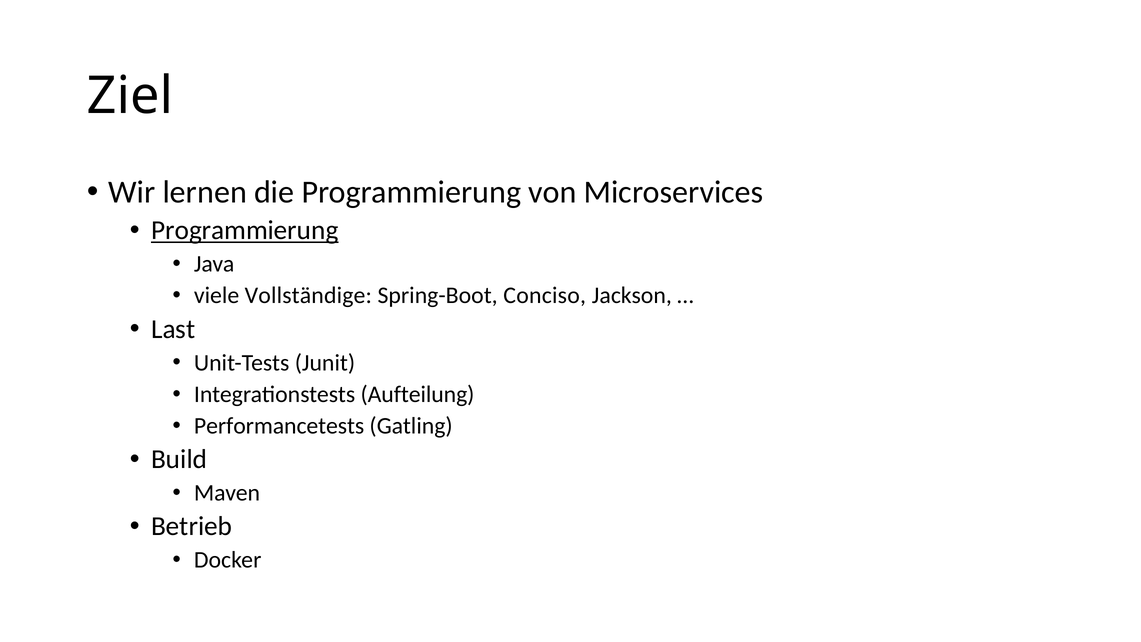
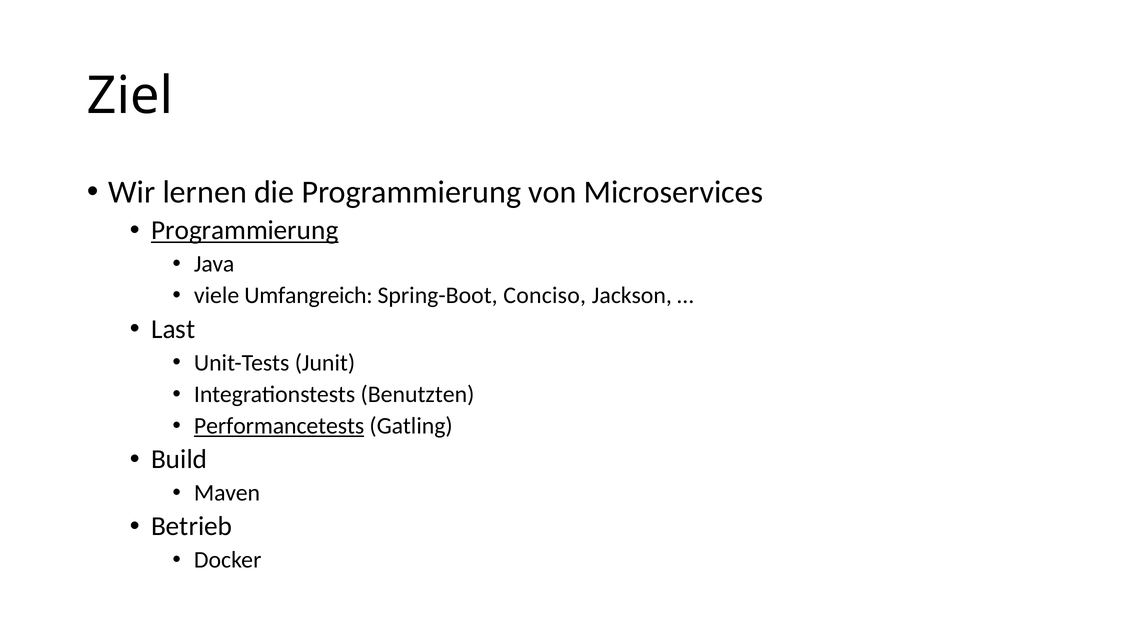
Vollständige: Vollständige -> Umfangreich (309, 296)
Aufteilung: Aufteilung -> Benutzten (417, 394)
Performancetests underline: none -> present (279, 426)
